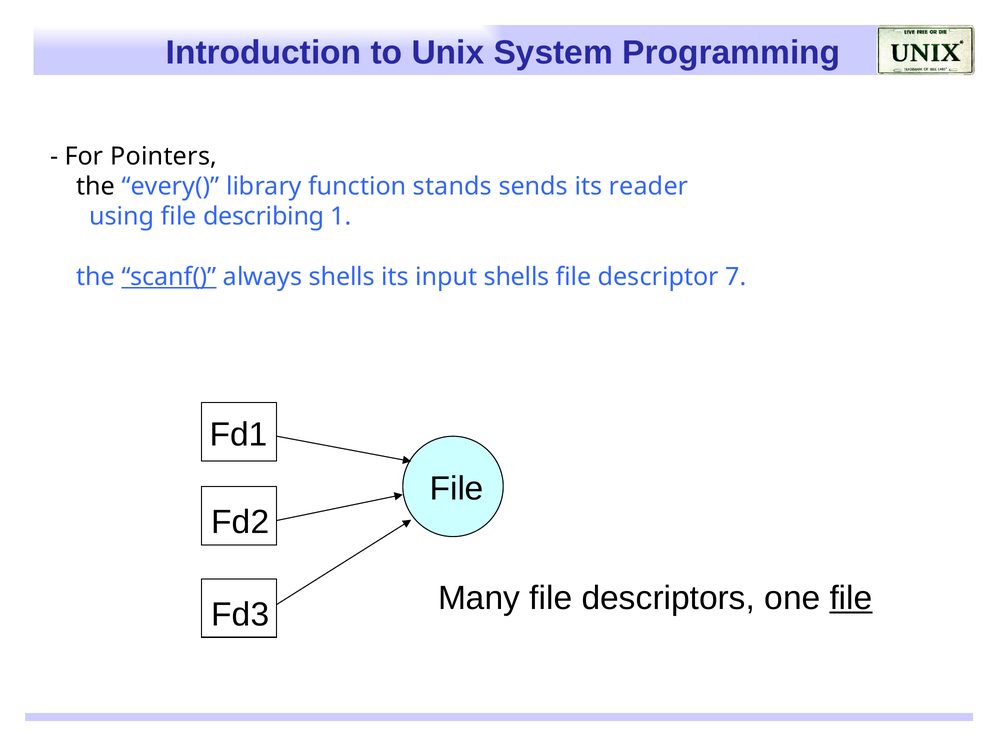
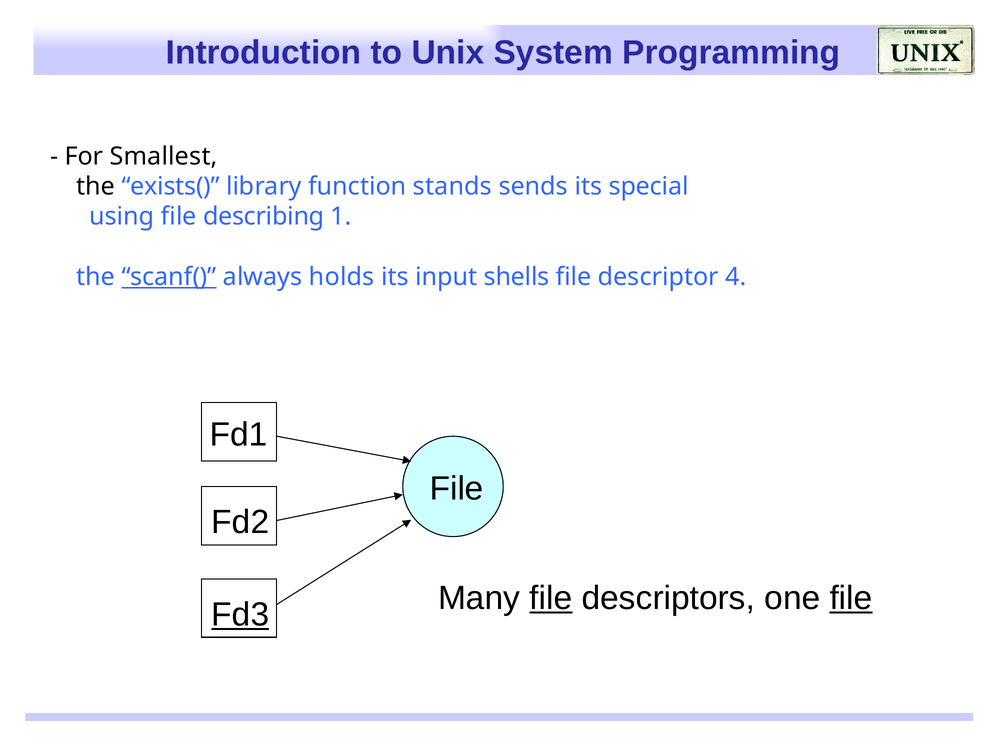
Pointers: Pointers -> Smallest (164, 156)
every(: every( -> exists( (171, 186)
reader: reader -> special (649, 186)
always shells: shells -> holds (342, 277)
7: 7 -> 4 (736, 277)
Fd3 underline: none -> present (240, 615)
file underline: none -> present (551, 598)
